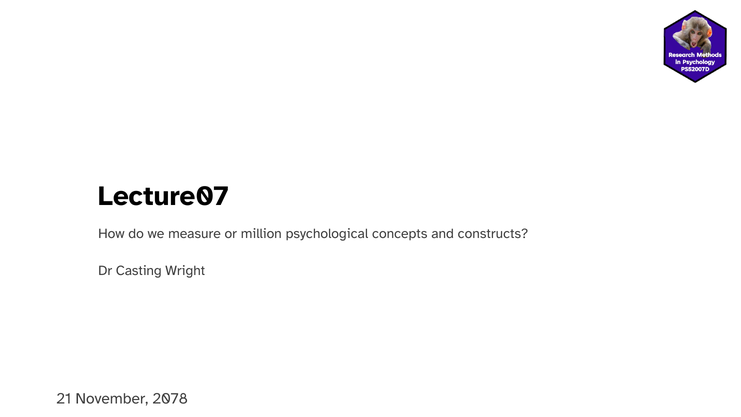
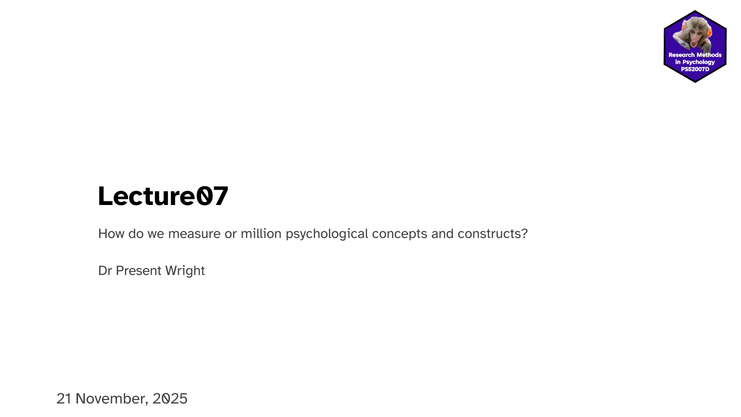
Casting: Casting -> Present (139, 270)
2078: 2078 -> 2025 (170, 398)
